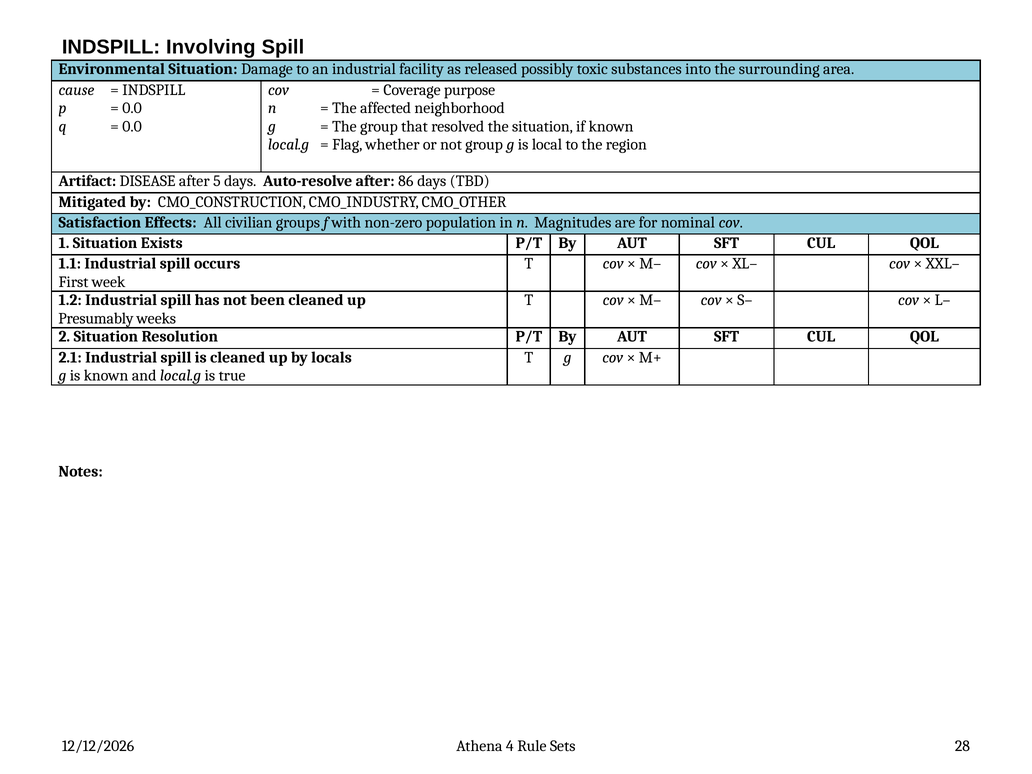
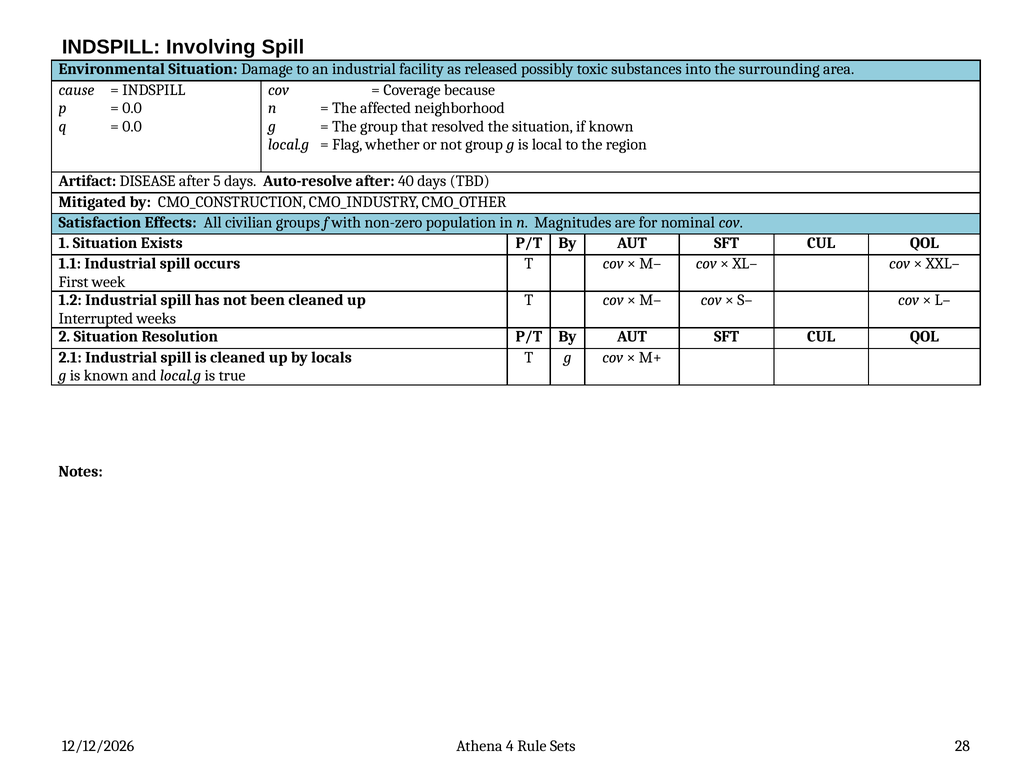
purpose: purpose -> because (469, 90)
86: 86 -> 40 (406, 181)
Presumably: Presumably -> Interrupted (96, 318)
